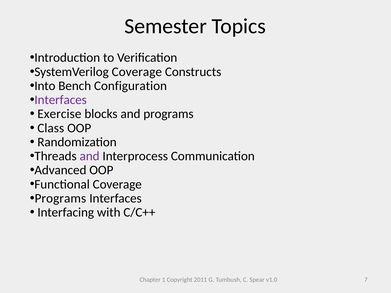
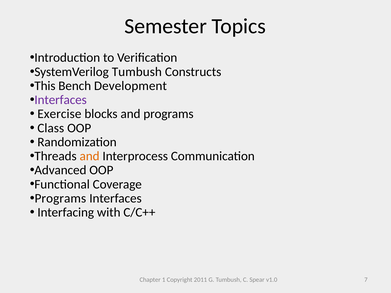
SystemVerilog Coverage: Coverage -> Tumbush (137, 72)
Into: Into -> This (45, 86)
Configuration: Configuration -> Development (130, 86)
and colour: purple -> orange (90, 156)
